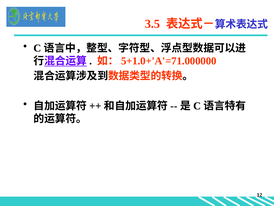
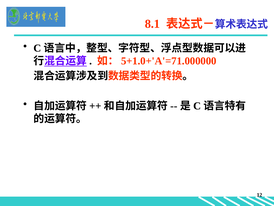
3.5: 3.5 -> 8.1 (152, 24)
